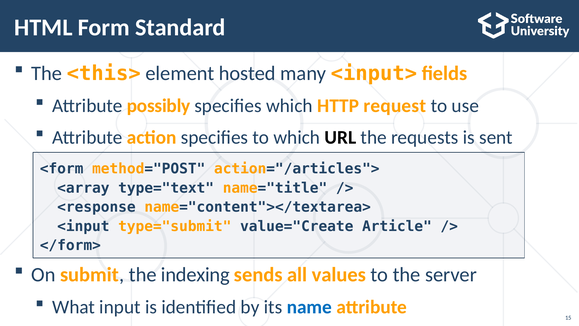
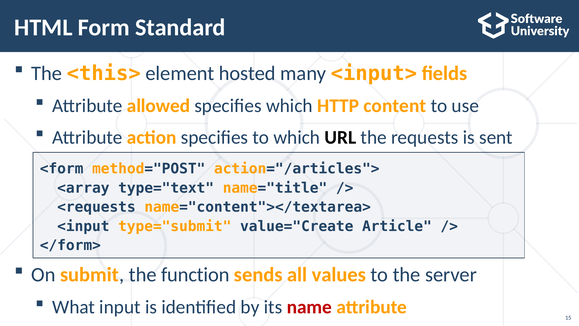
possibly: possibly -> allowed (159, 106)
request: request -> content (395, 106)
<response: <response -> <requests (96, 207)
indexing: indexing -> function (195, 275)
name colour: blue -> red (309, 307)
